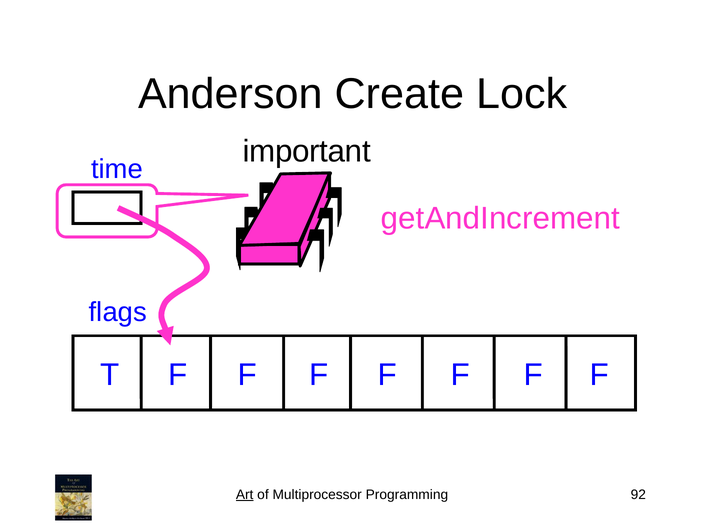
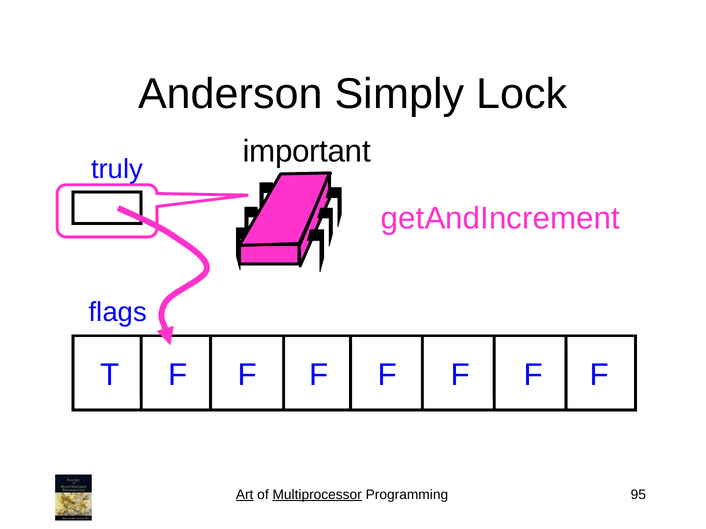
Create: Create -> Simply (399, 94)
time: time -> truly (117, 170)
Multiprocessor underline: none -> present (317, 495)
92: 92 -> 95 (638, 495)
